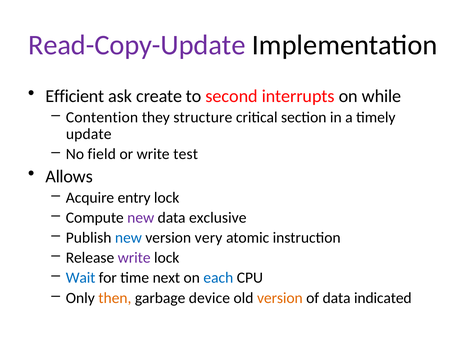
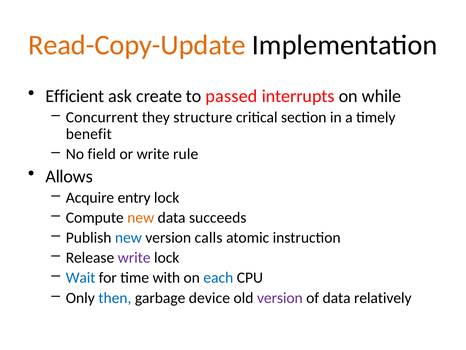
Read-Copy-Update colour: purple -> orange (137, 45)
second: second -> passed (232, 96)
Contention: Contention -> Concurrent (102, 117)
update: update -> benefit (89, 134)
test: test -> rule (186, 154)
new colour: purple -> orange (141, 217)
exclusive: exclusive -> succeeds (218, 217)
very: very -> calls (209, 237)
next: next -> with (166, 277)
then colour: orange -> blue (115, 297)
version colour: orange -> purple (280, 297)
indicated: indicated -> relatively (383, 297)
